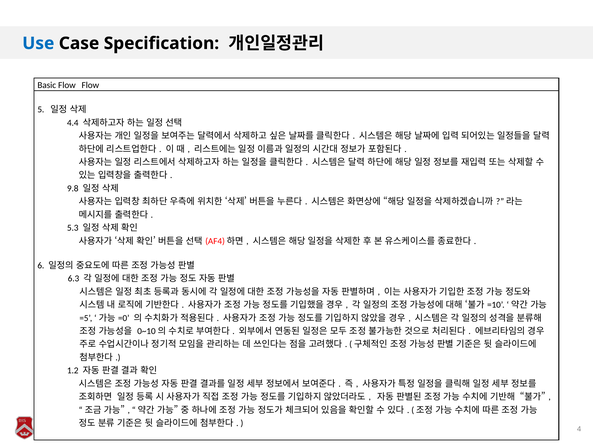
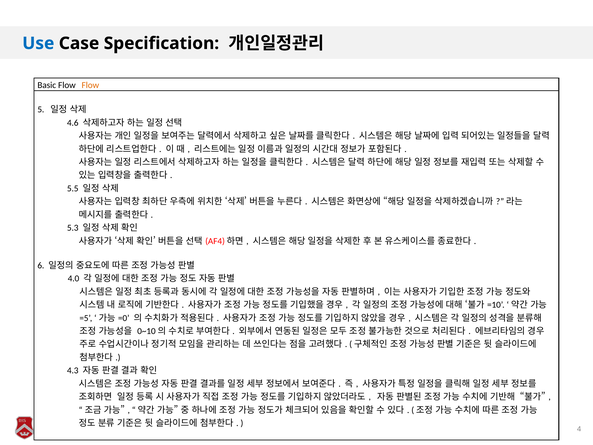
Flow colour: black -> orange (90, 85)
4.4: 4.4 -> 4.6 (73, 123)
9.8: 9.8 -> 5.5 (73, 188)
6.3: 6.3 -> 4.0 (73, 278)
1.2: 1.2 -> 4.3 (73, 370)
